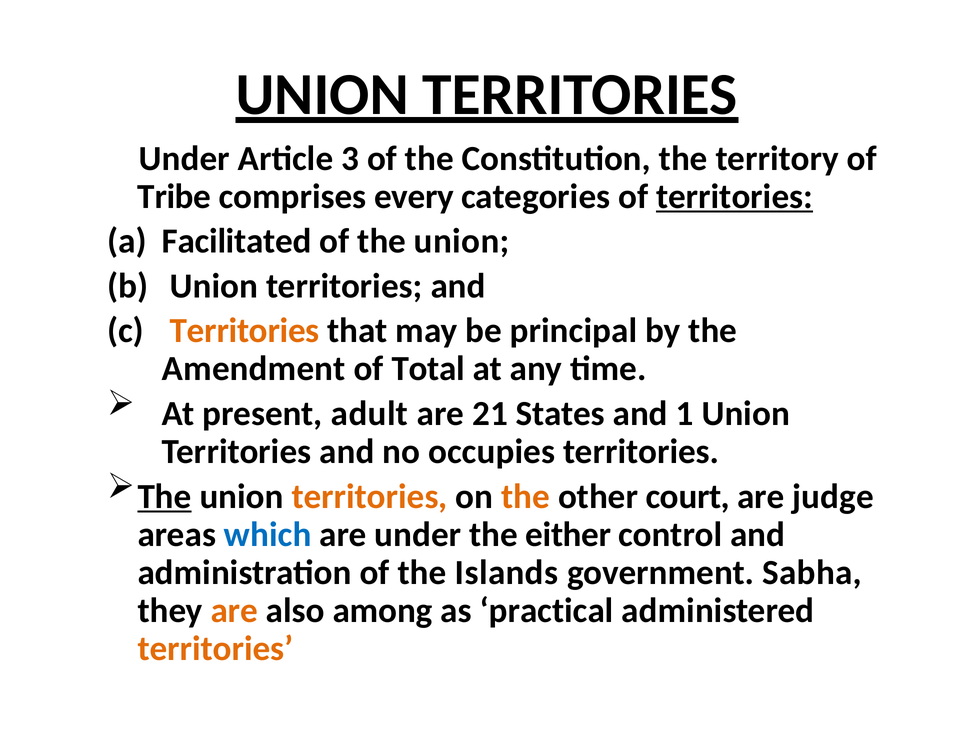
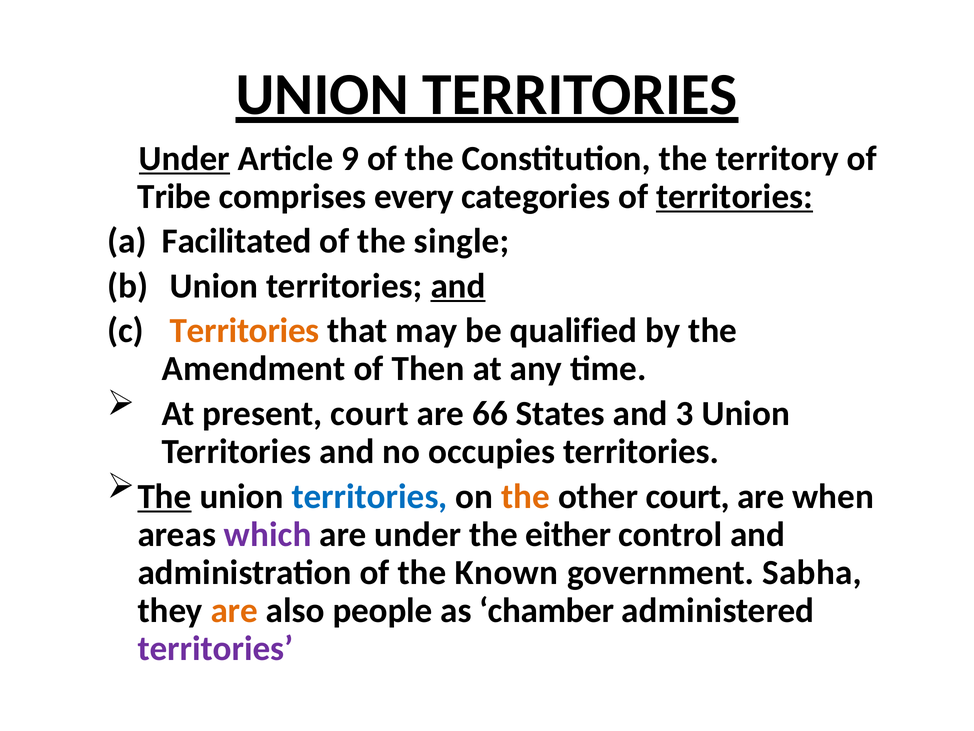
Under underline: none -> present (184, 158)
3: 3 -> 9 (350, 158)
of the union: union -> single (462, 241)
and underline: none -> present (458, 286)
principal: principal -> qualified (574, 331)
Total: Total -> Then (428, 369)
present adult: adult -> court (370, 413)
21: 21 -> 66 (490, 413)
1: 1 -> 3 (685, 413)
territories colour: orange -> blue (370, 496)
judge: judge -> when (833, 496)
which colour: blue -> purple (268, 534)
Islands: Islands -> Known (507, 572)
among: among -> people (383, 610)
practical: practical -> chamber (547, 610)
territories colour: orange -> purple (215, 648)
